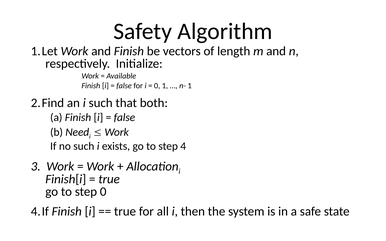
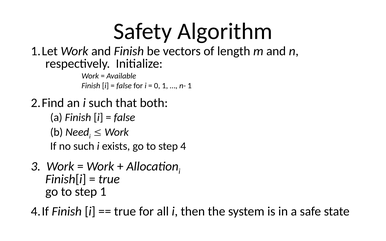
step 0: 0 -> 1 (103, 192)
